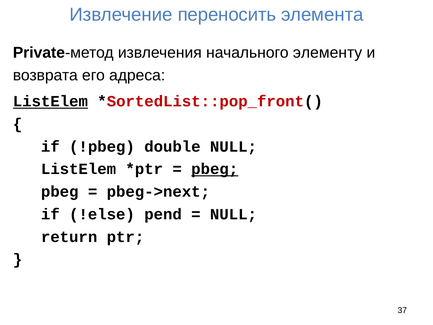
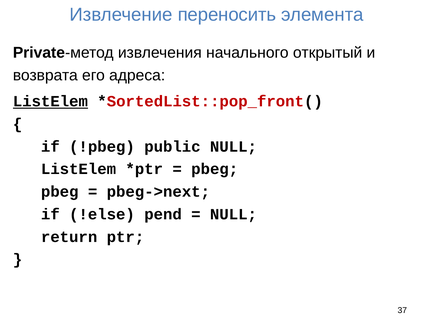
элементу: элементу -> открытый (328, 53)
double: double -> public (172, 146)
pbeg underline: present -> none (215, 169)
